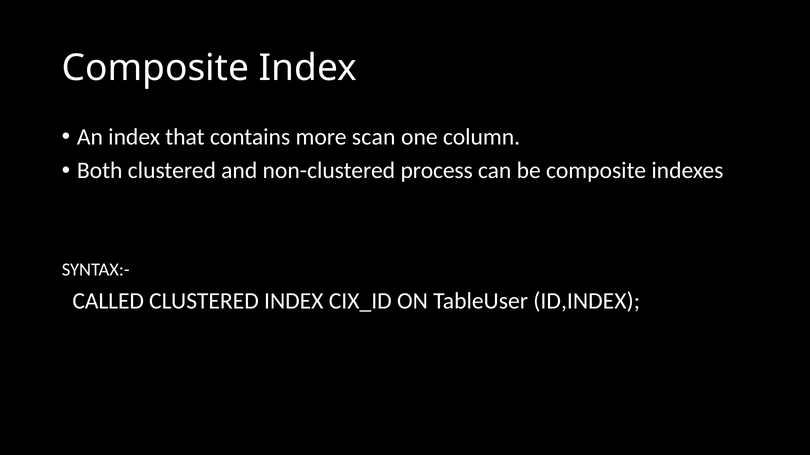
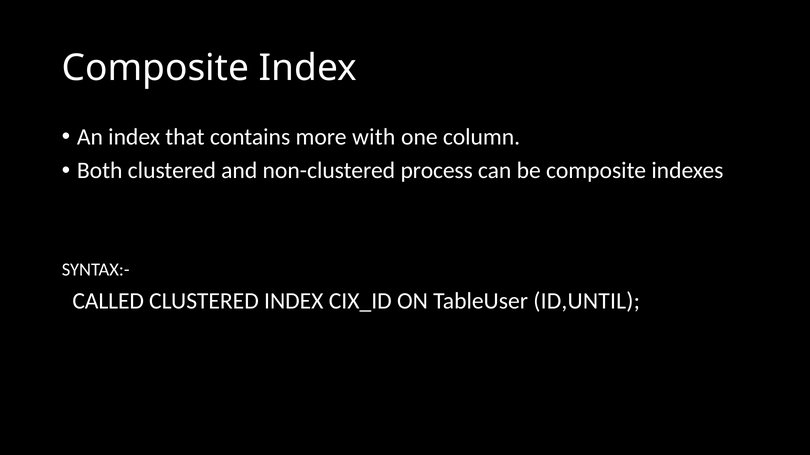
scan: scan -> with (374, 137)
ID,INDEX: ID,INDEX -> ID,UNTIL (587, 301)
